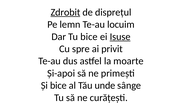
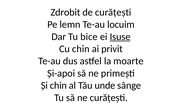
Zdrobit underline: present -> none (65, 12)
de disprețul: disprețul -> curățești (113, 12)
Cu spre: spre -> chin (81, 49)
Și bice: bice -> chin (58, 85)
